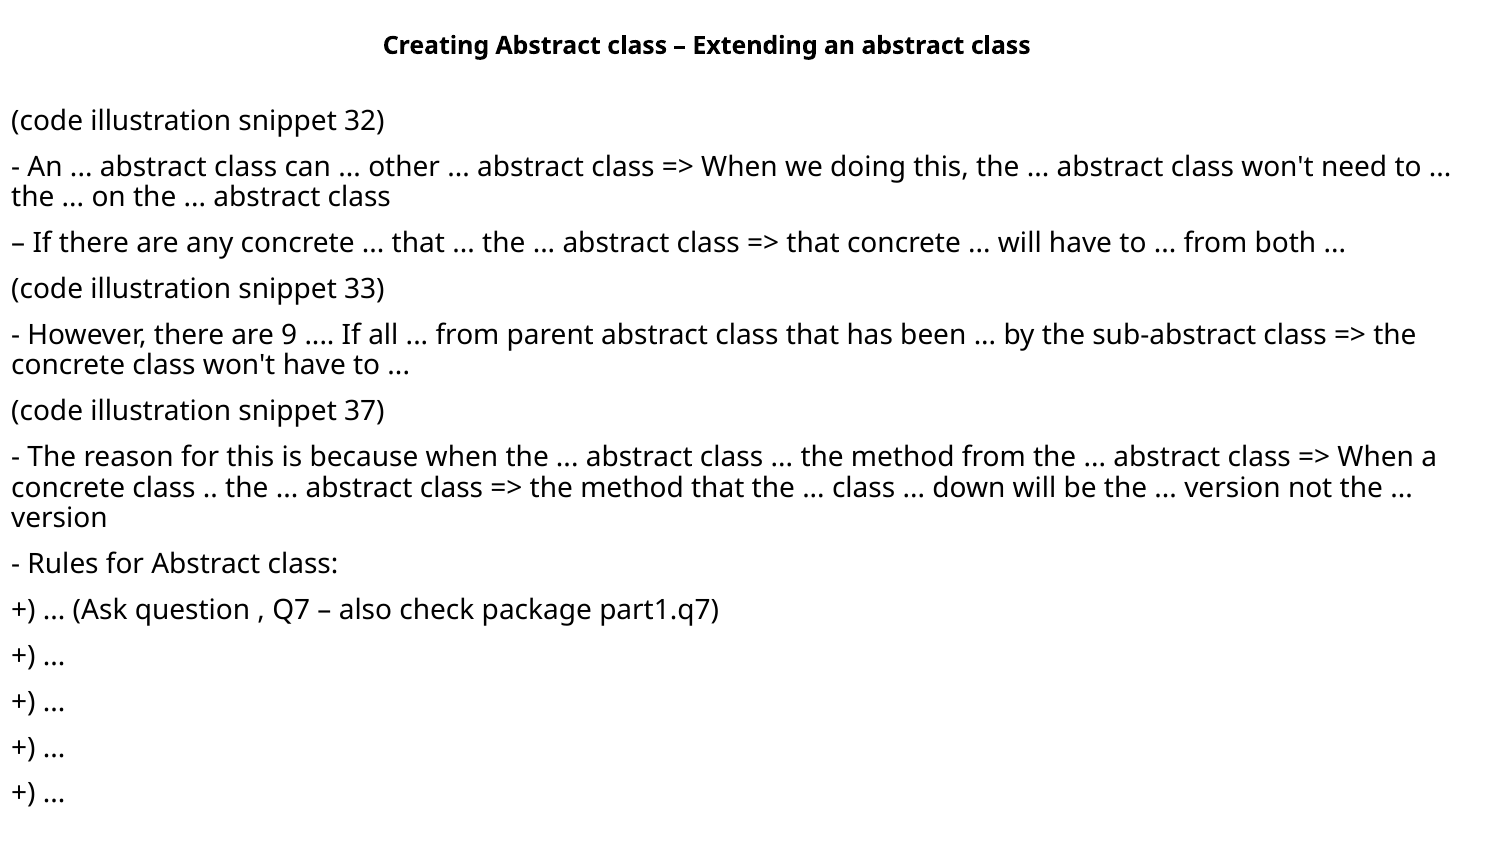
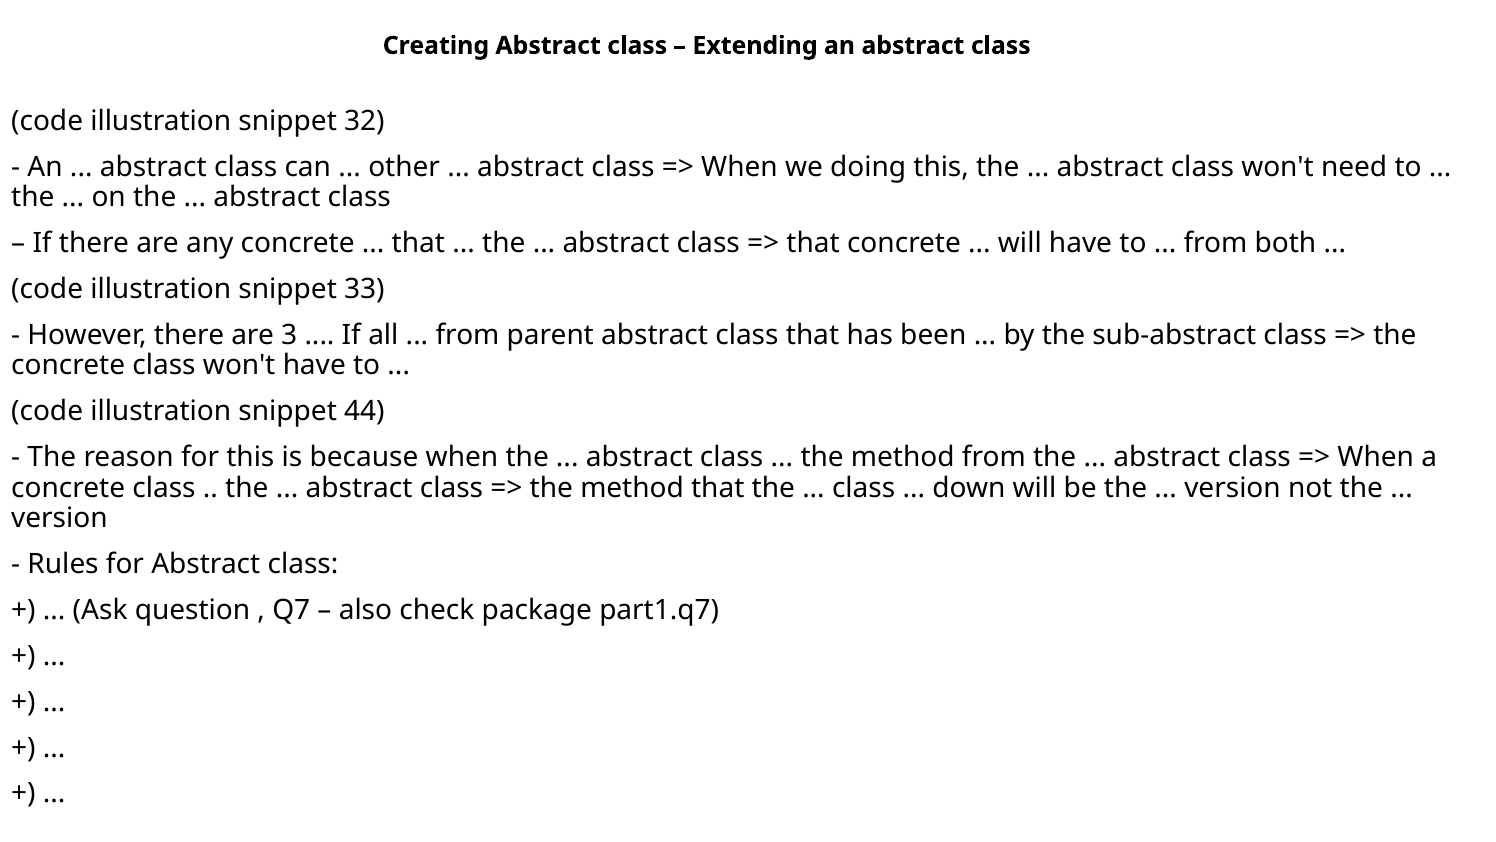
9: 9 -> 3 (289, 335)
37: 37 -> 44 (364, 411)
